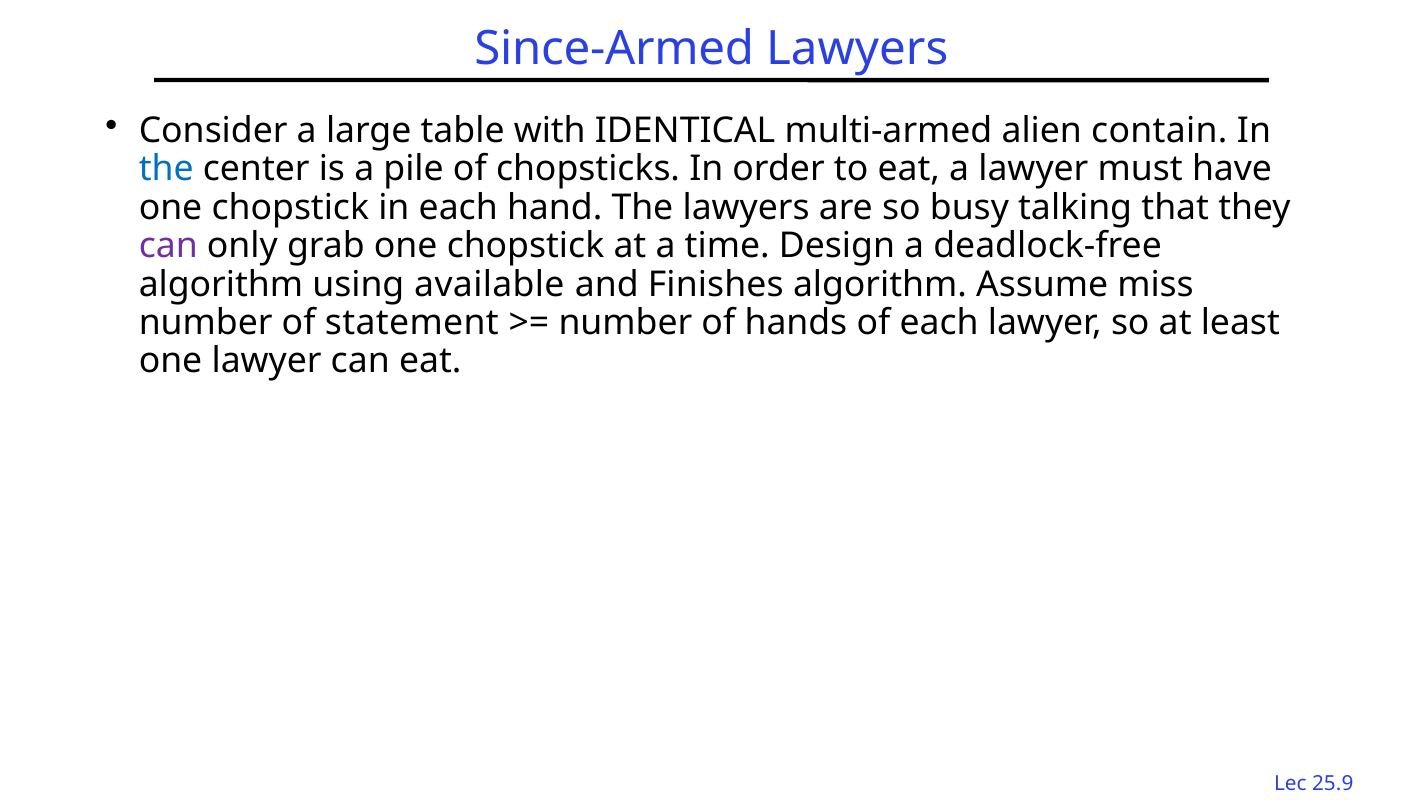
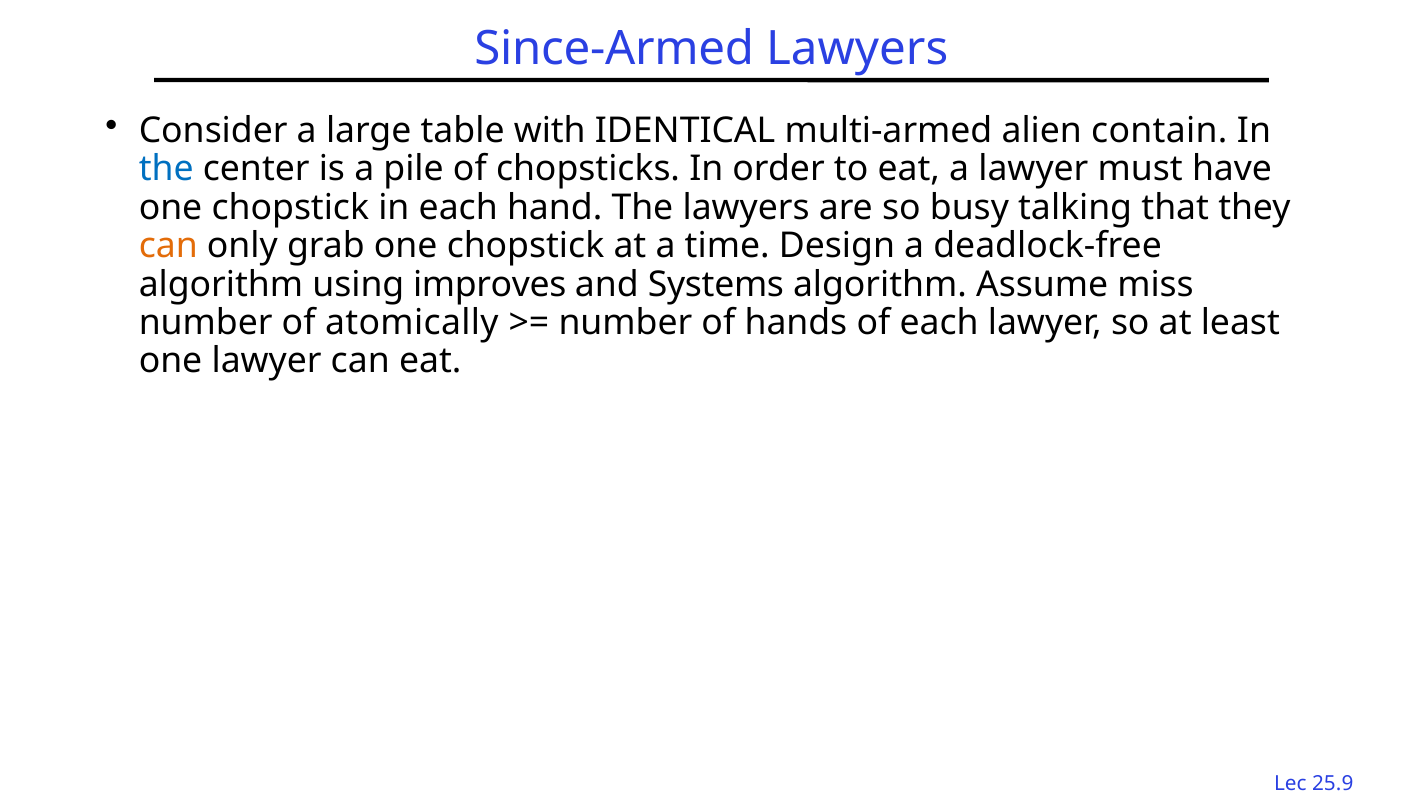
can colour: purple -> orange (168, 246)
available: available -> improves (490, 285)
Finishes: Finishes -> Systems (716, 285)
statement: statement -> atomically (412, 323)
